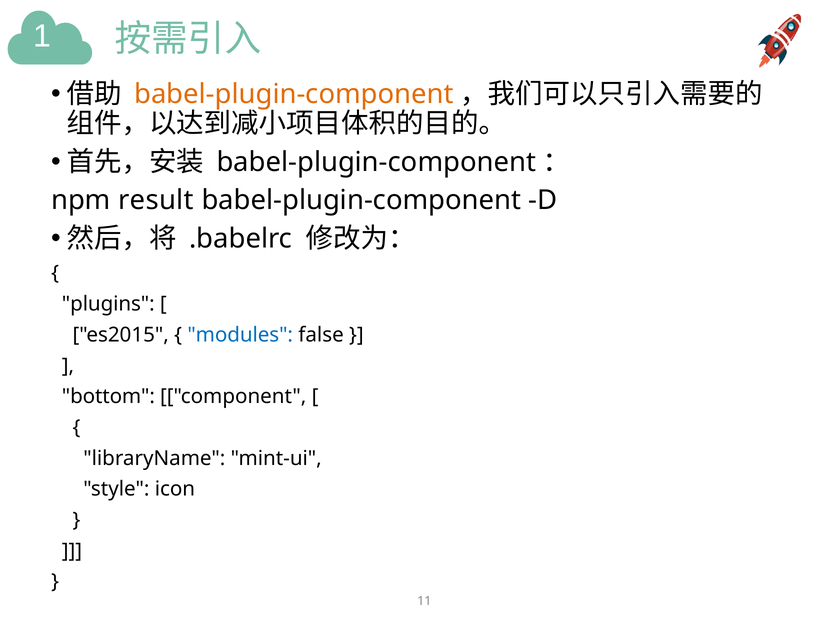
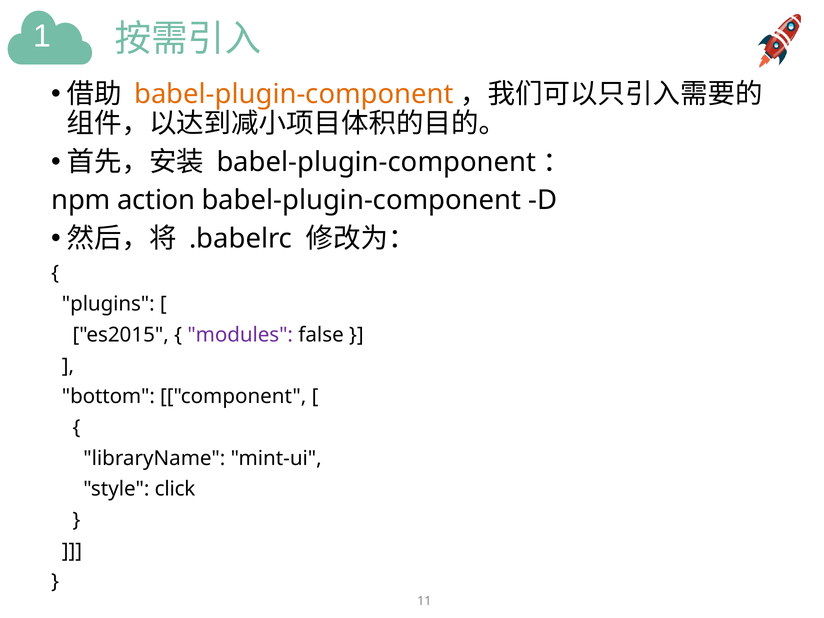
result: result -> action (156, 200)
modules colour: blue -> purple (240, 335)
icon: icon -> click (175, 489)
